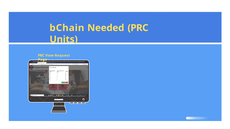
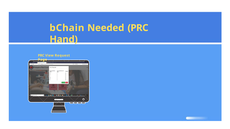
Units: Units -> Hand (64, 39)
